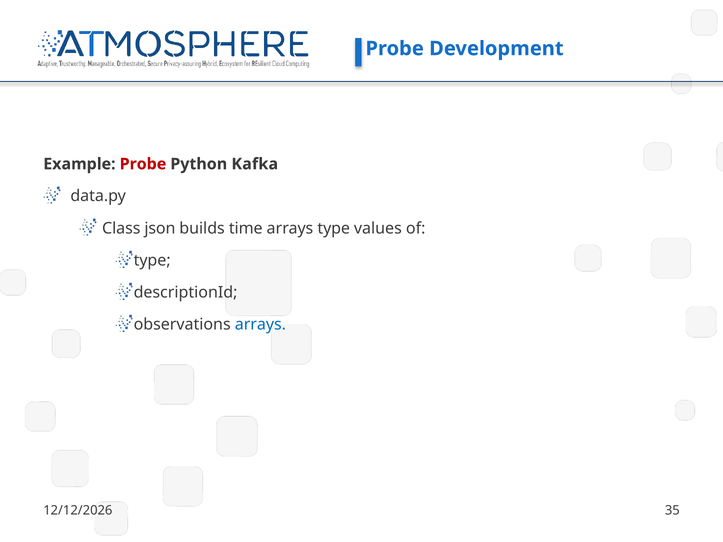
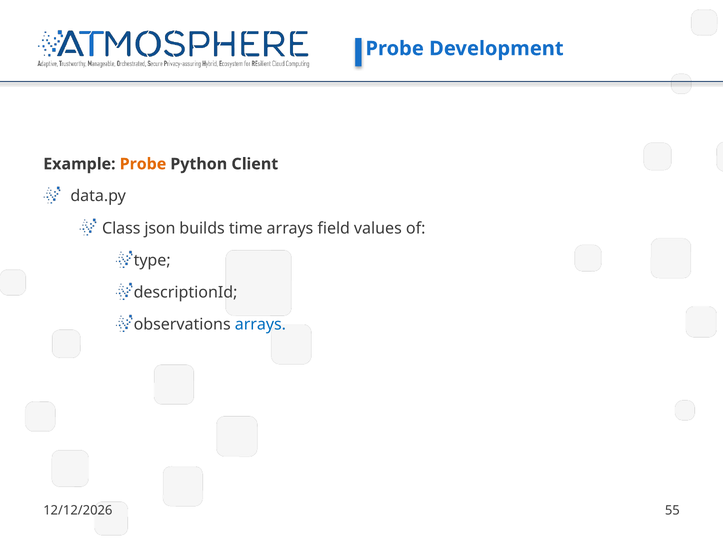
Probe colour: red -> orange (143, 164)
Kafka: Kafka -> Client (255, 164)
arrays type: type -> field (334, 228)
35: 35 -> 55 (672, 511)
